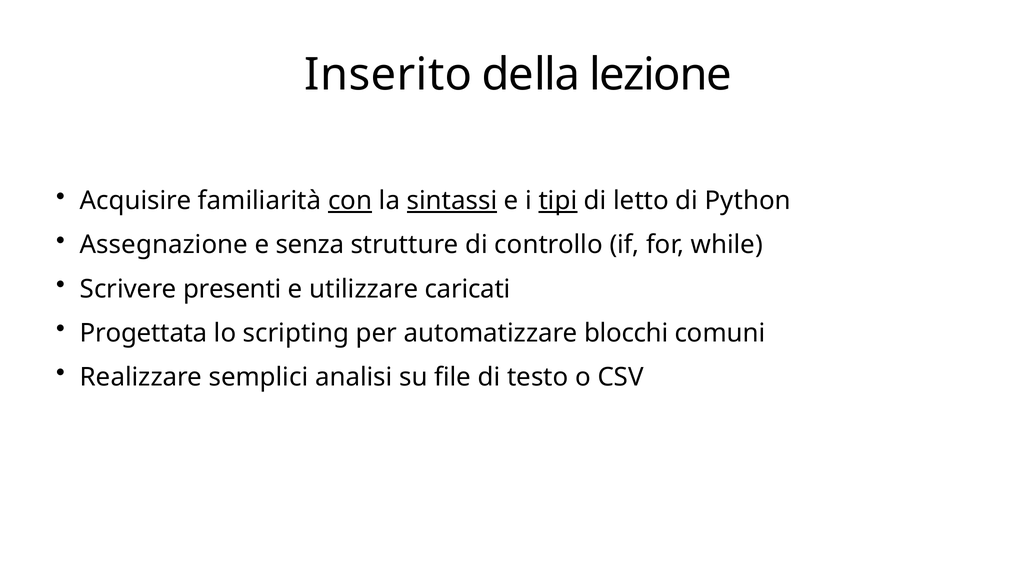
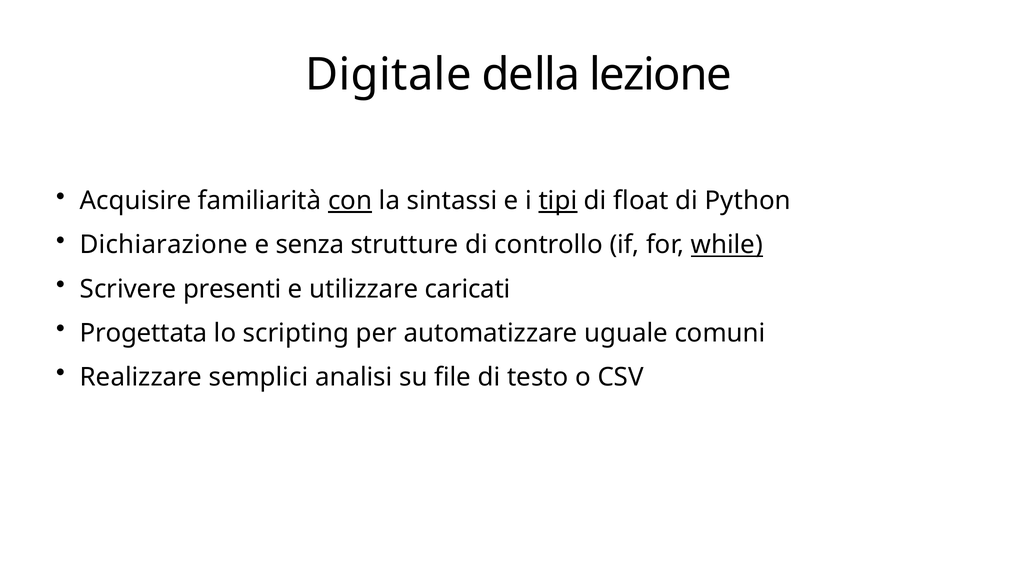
Inserito: Inserito -> Digitale (388, 75)
sintassi underline: present -> none (452, 201)
letto: letto -> float (641, 201)
Assegnazione: Assegnazione -> Dichiarazione (164, 245)
while underline: none -> present (727, 245)
blocchi: blocchi -> uguale (626, 333)
